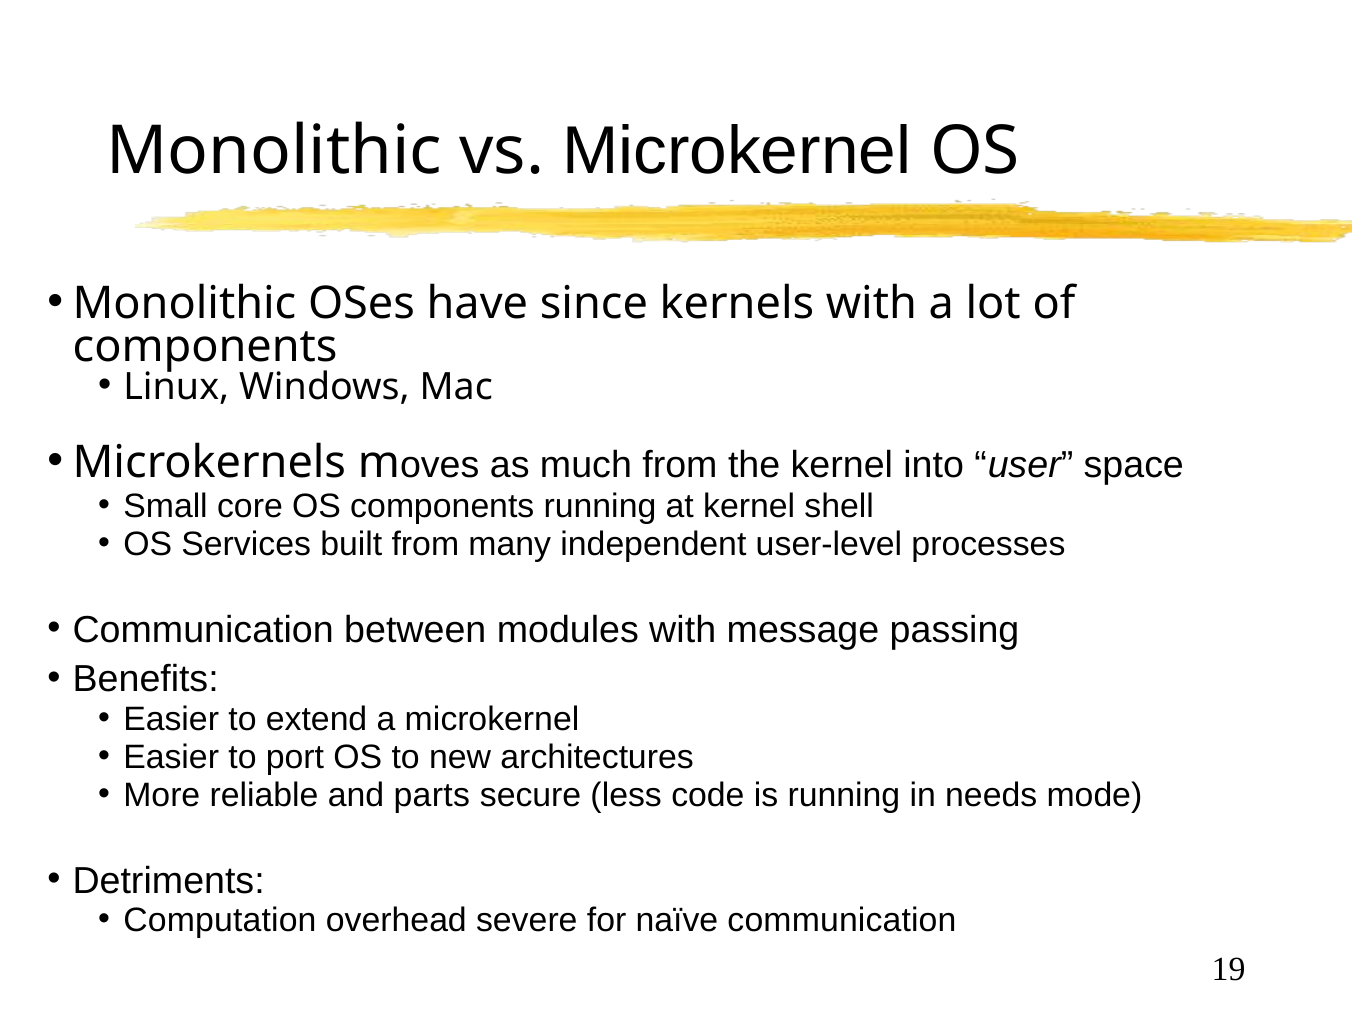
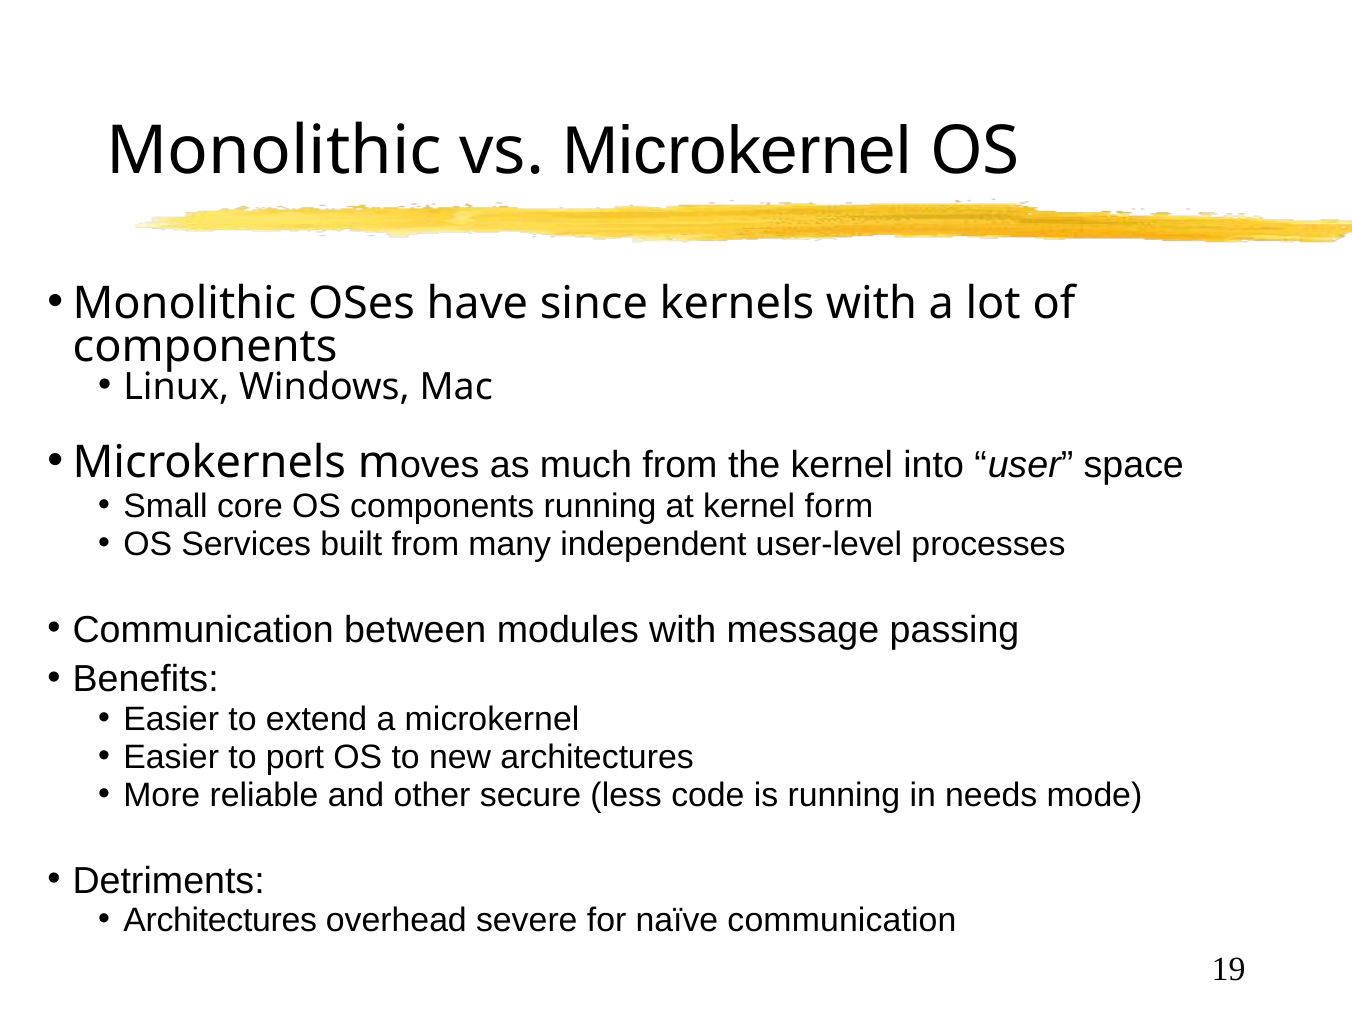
shell: shell -> form (839, 506)
and parts: parts -> other (432, 795)
Computation: Computation -> Architectures (220, 921)
